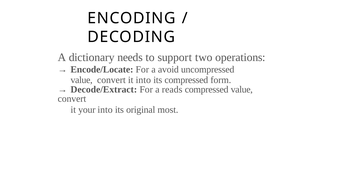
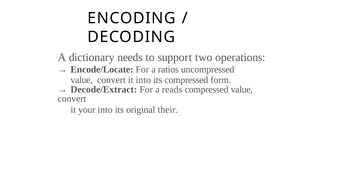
avoid: avoid -> ratios (168, 69)
most: most -> their (168, 110)
